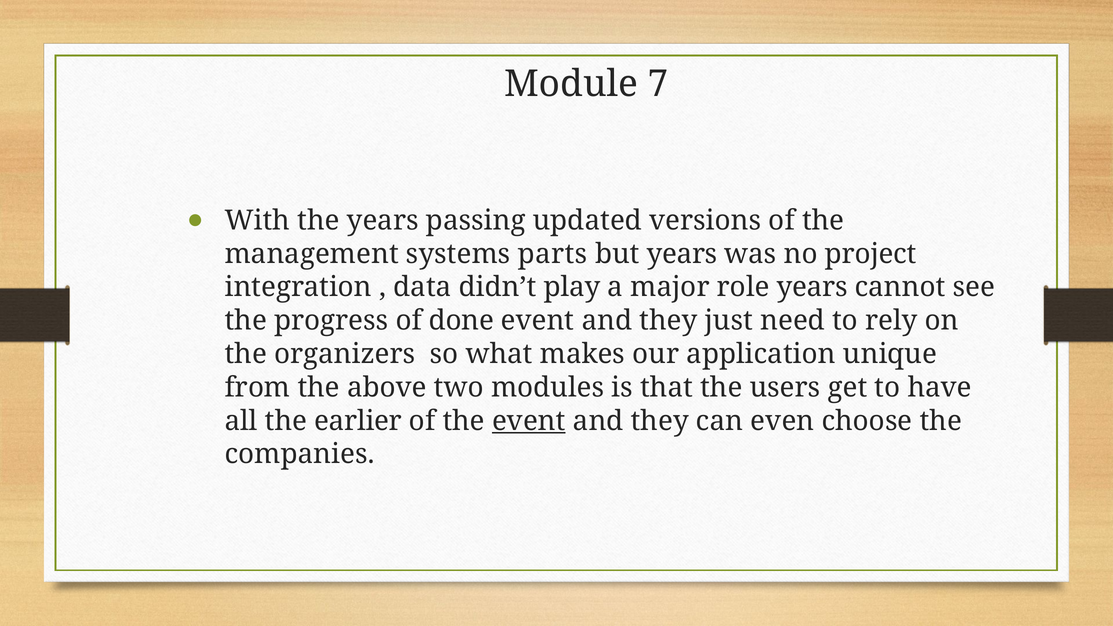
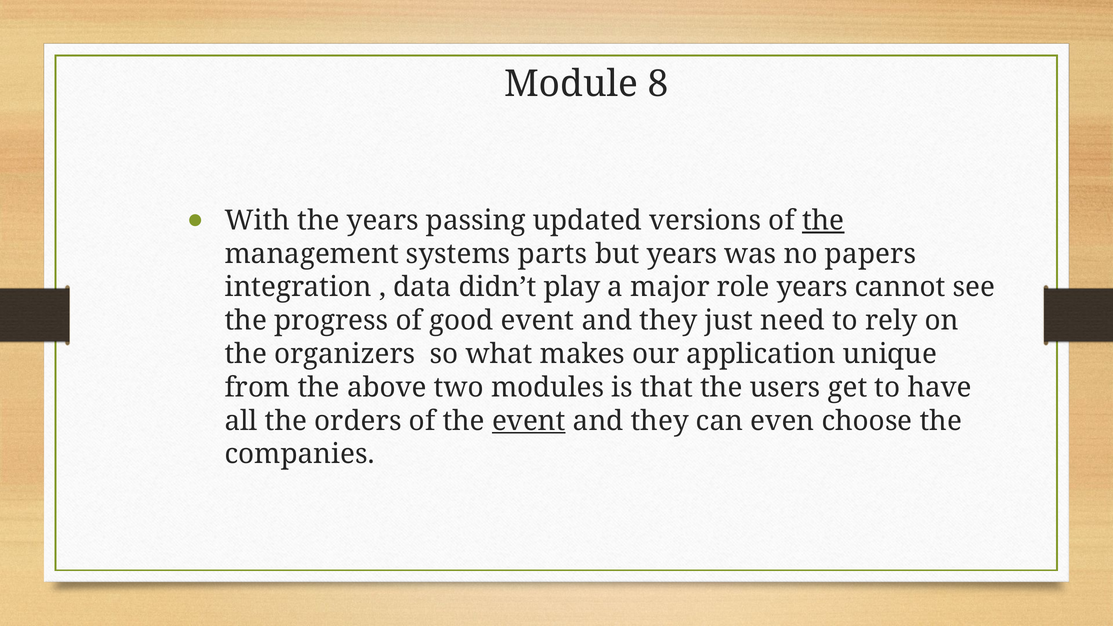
7: 7 -> 8 (658, 84)
the underline: none -> present (823, 221)
project: project -> papers (871, 254)
done: done -> good (461, 321)
earlier: earlier -> orders (358, 421)
